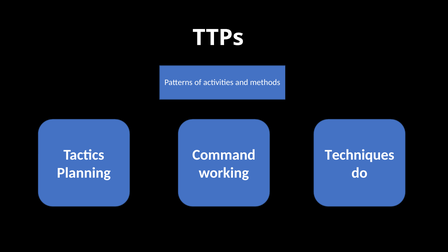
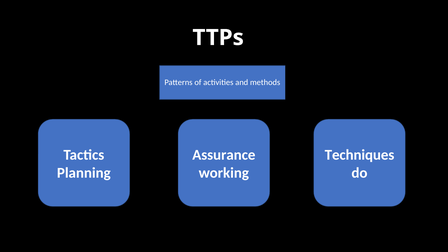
Command: Command -> Assurance (224, 155)
